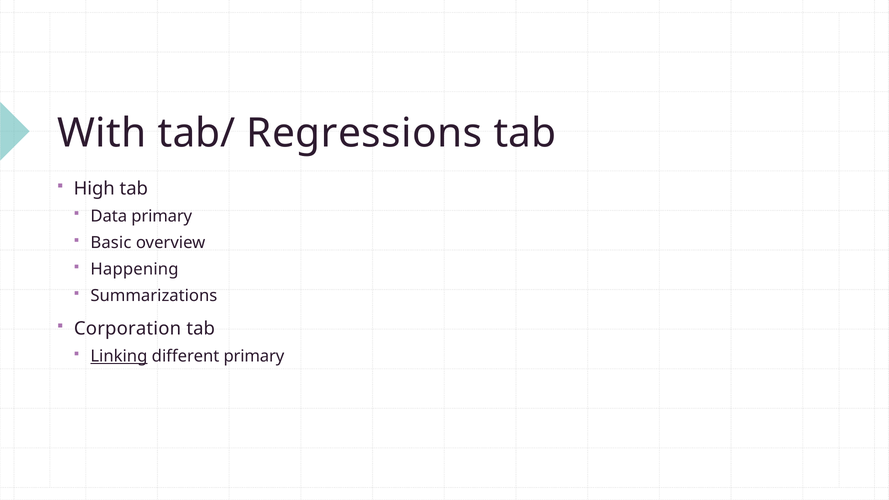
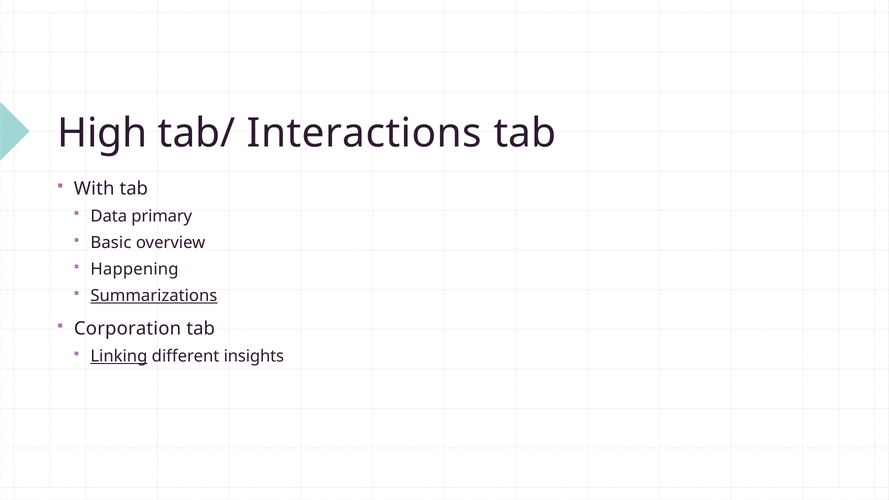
With: With -> High (102, 133)
Regressions: Regressions -> Interactions (364, 133)
High: High -> With (94, 189)
Summarizations underline: none -> present (154, 296)
different primary: primary -> insights (254, 356)
